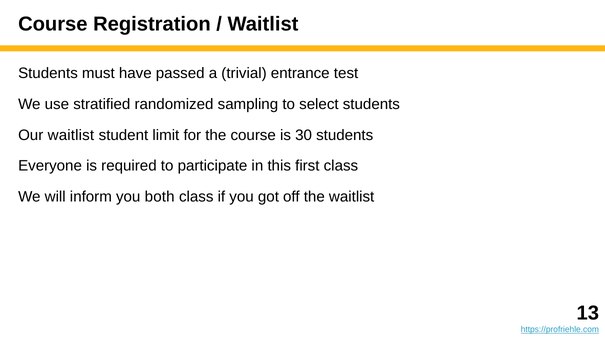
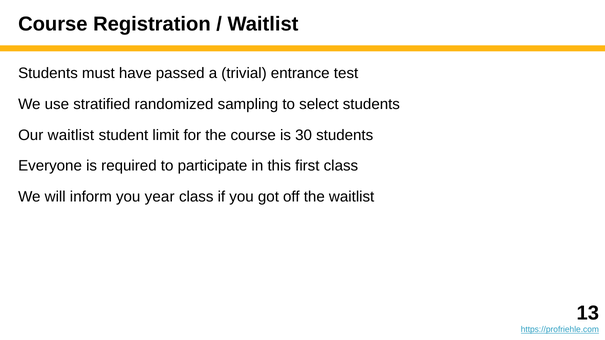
both: both -> year (160, 197)
